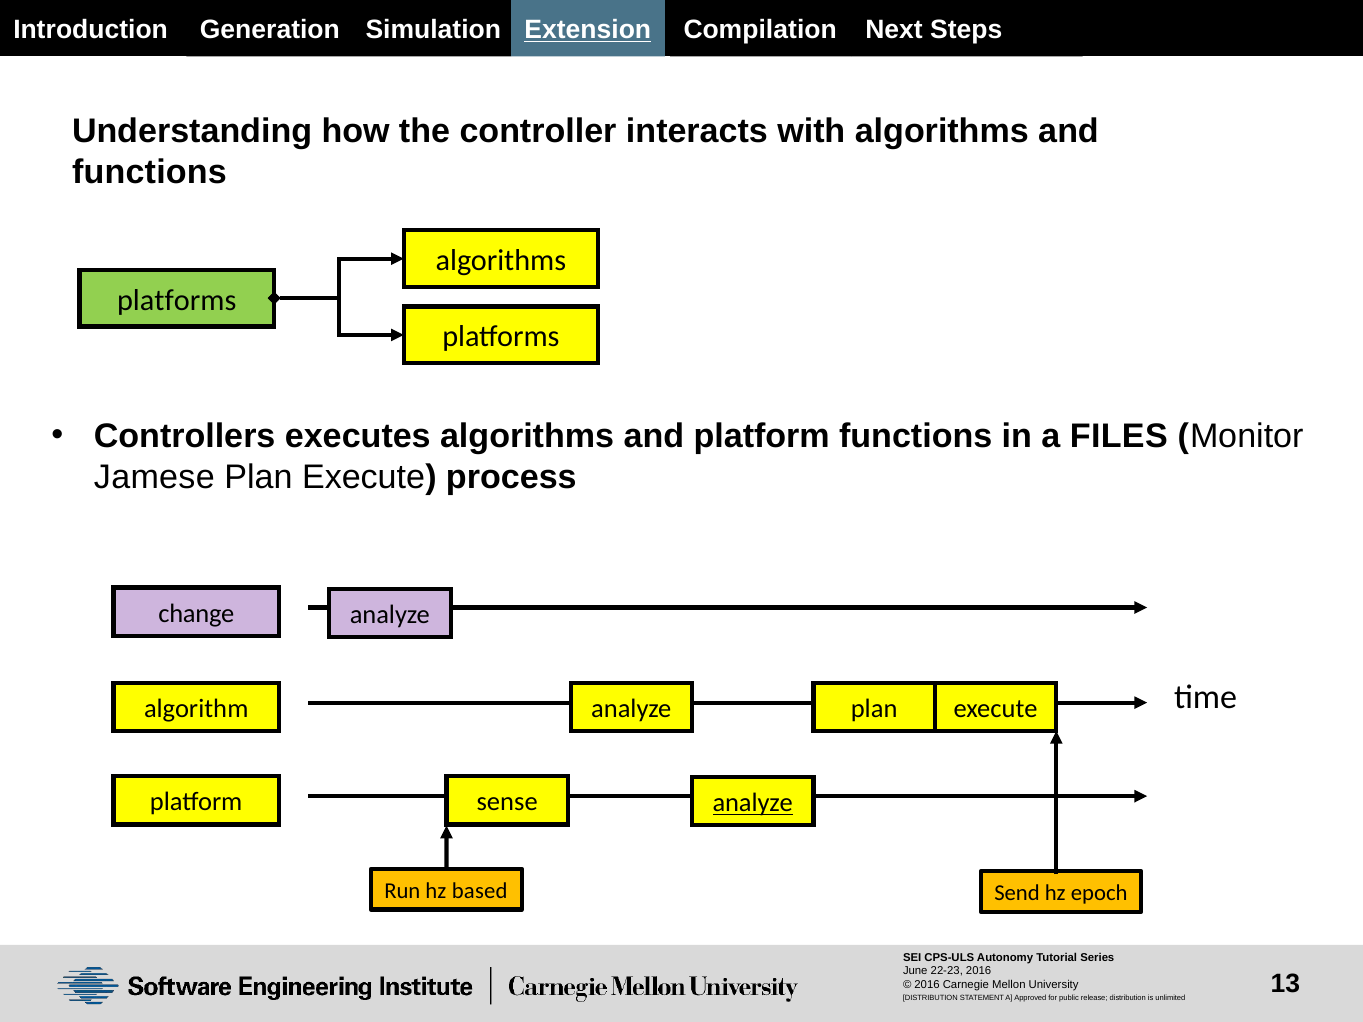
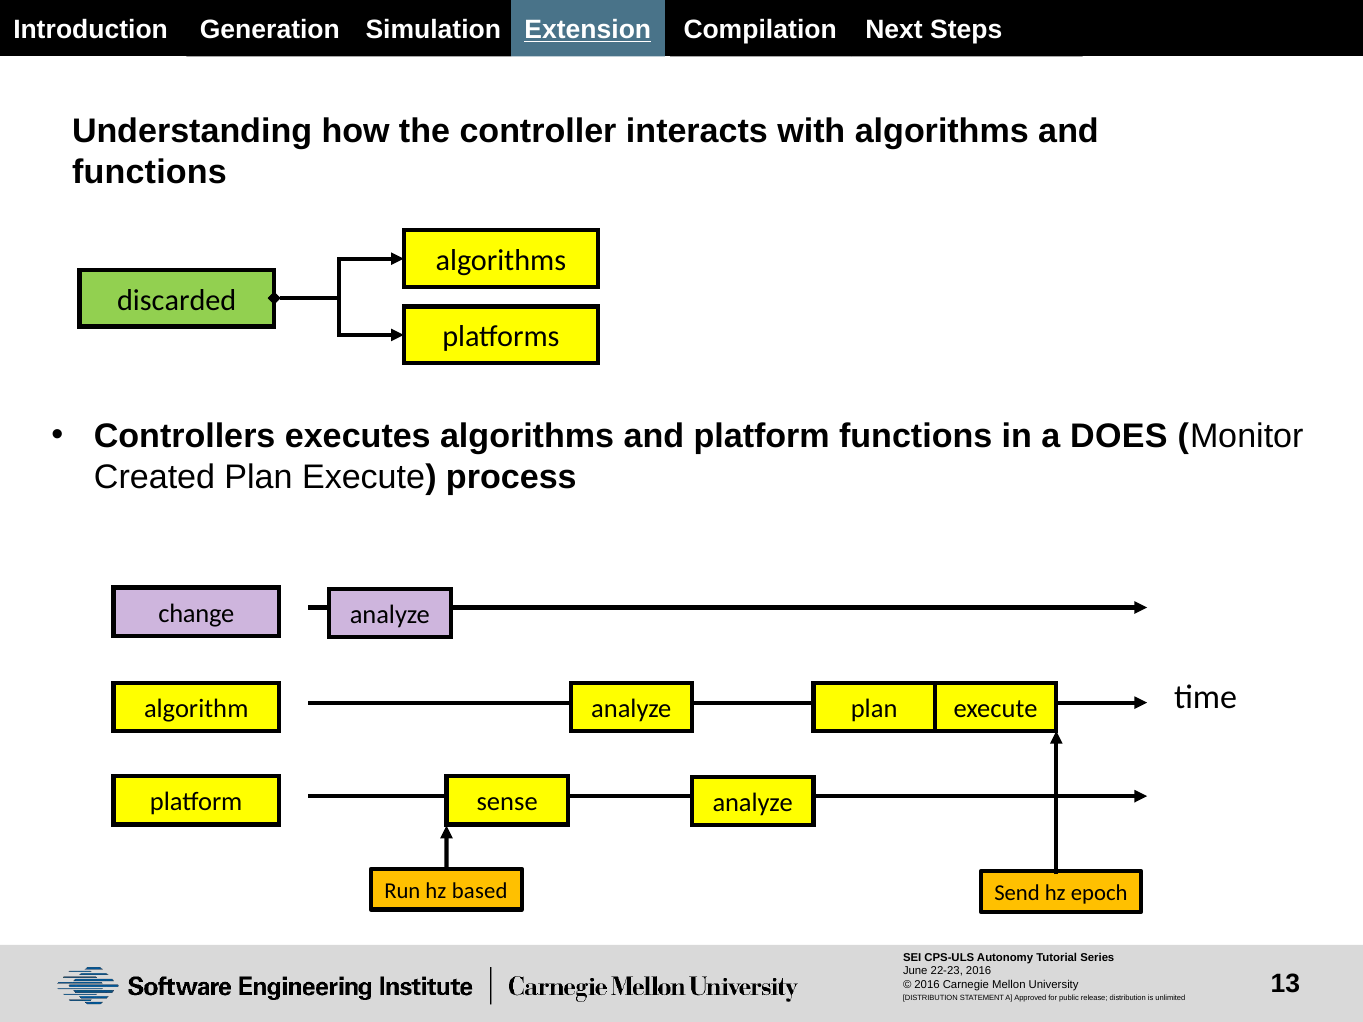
platforms: platforms -> discarded (177, 300)
FILES: FILES -> DOES (1119, 436)
Jamese: Jamese -> Created (155, 477)
analyze underline: present -> none (753, 803)
